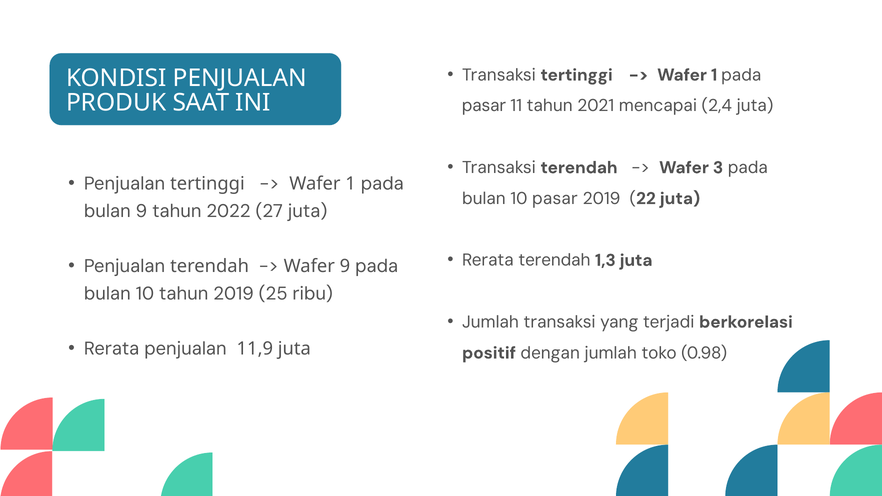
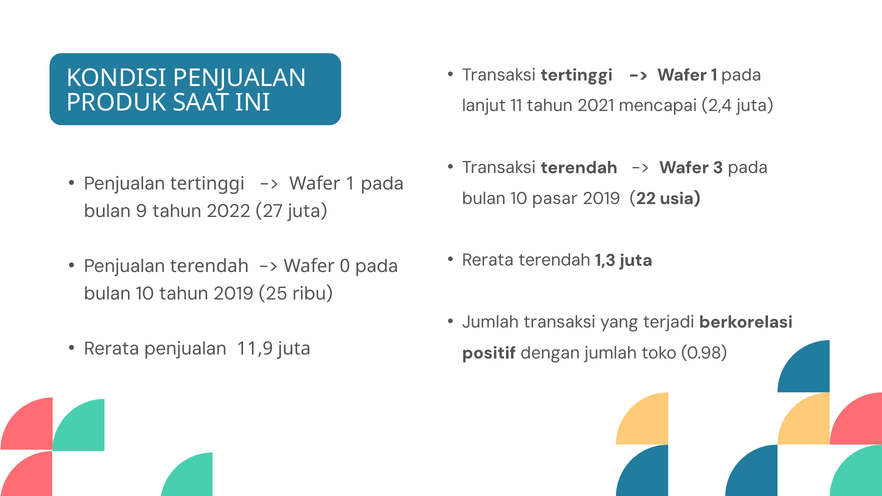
pasar: pasar -> lanjut (484, 106)
22 juta: juta -> usia (680, 199)
Wafer 9: 9 -> 0 (345, 266)
